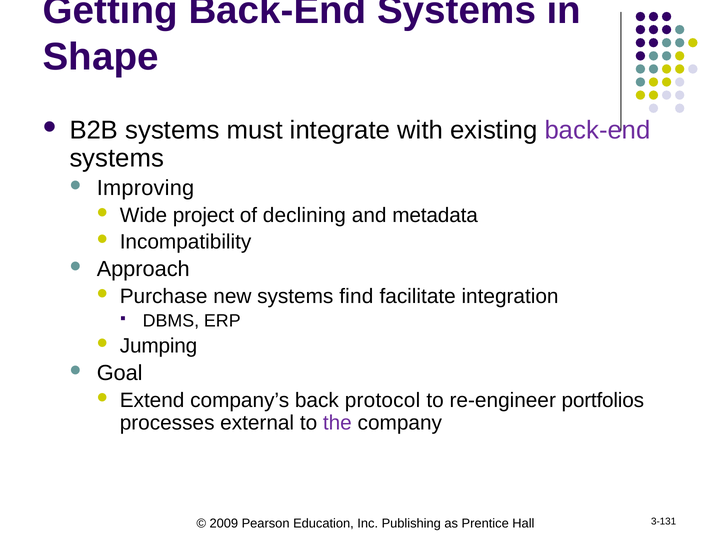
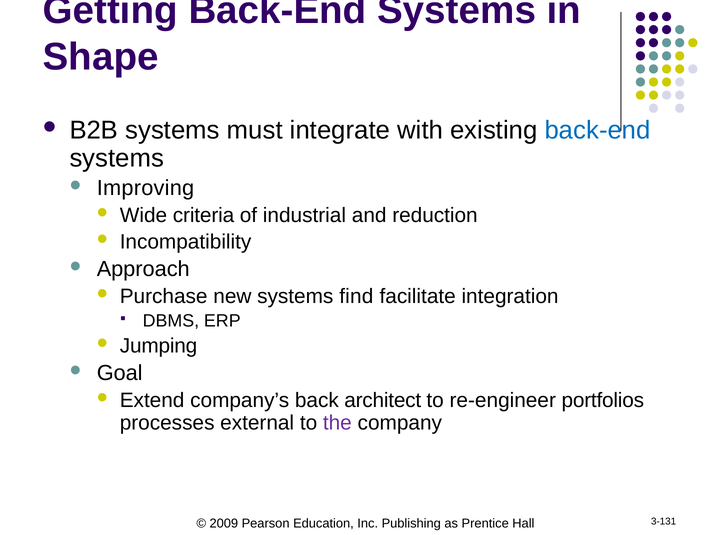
back-end colour: purple -> blue (598, 130)
project: project -> criteria (204, 215)
declining: declining -> industrial (304, 215)
metadata: metadata -> reduction (435, 215)
protocol: protocol -> architect (383, 400)
